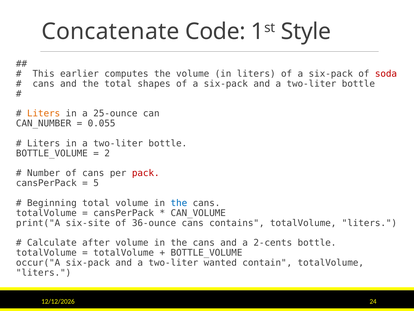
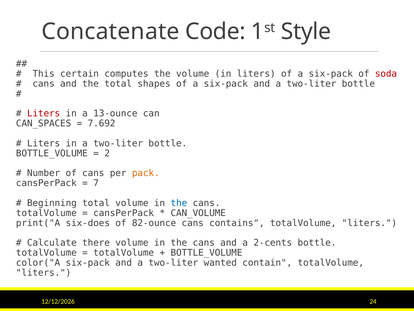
earlier: earlier -> certain (79, 74)
Liters colour: orange -> red (44, 113)
25-ounce: 25-ounce -> 13-ounce (115, 113)
CAN_NUMBER: CAN_NUMBER -> CAN_SPACES (44, 123)
0.055: 0.055 -> 7.692 (102, 123)
pack colour: red -> orange (146, 173)
5: 5 -> 7 (96, 183)
six-site: six-site -> six-does (88, 223)
36-ounce: 36-ounce -> 82-ounce (154, 223)
after: after -> there (96, 242)
occur("A: occur("A -> color("A (38, 262)
